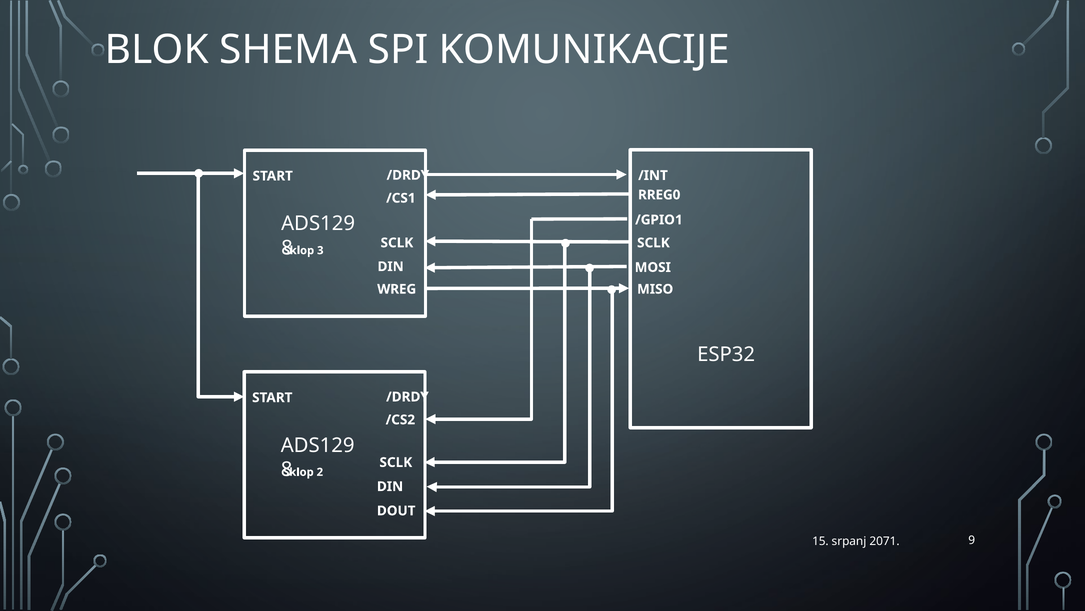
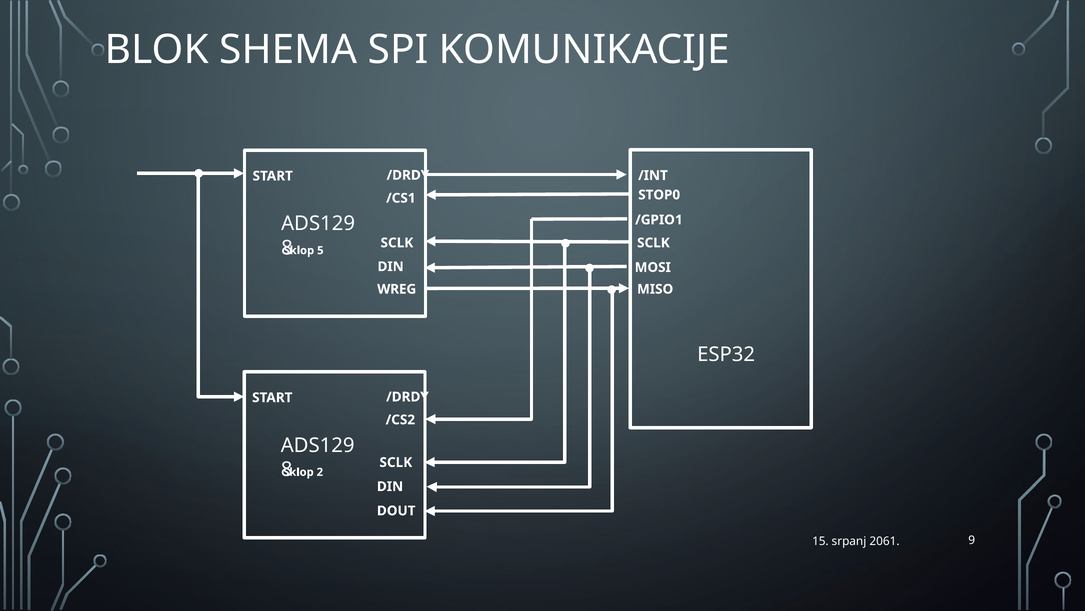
RREG0: RREG0 -> STOP0 (659, 195)
3: 3 -> 5 (320, 250)
2071: 2071 -> 2061 (884, 541)
